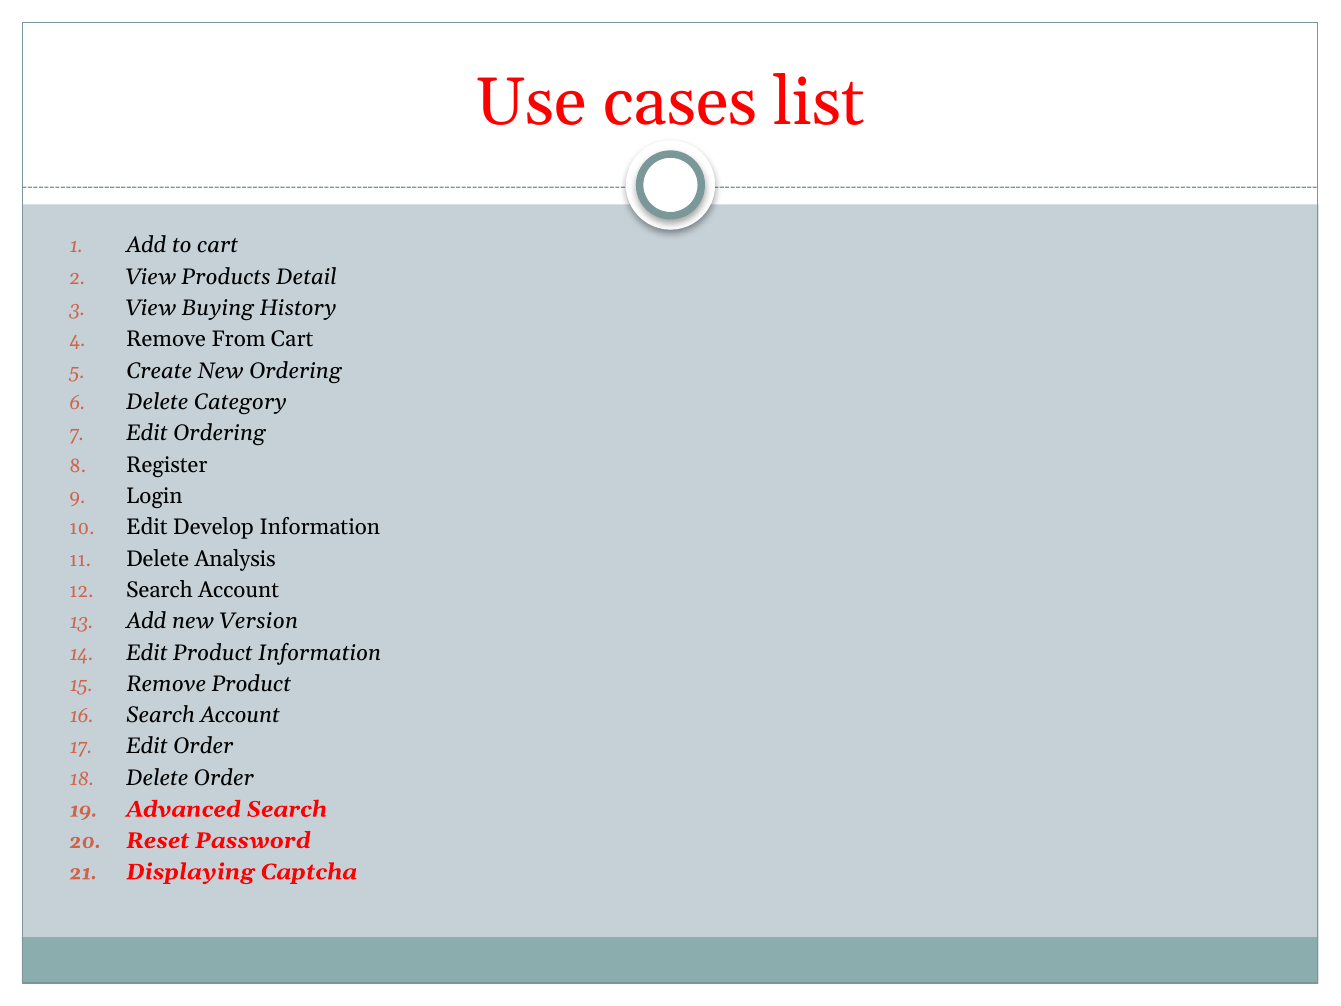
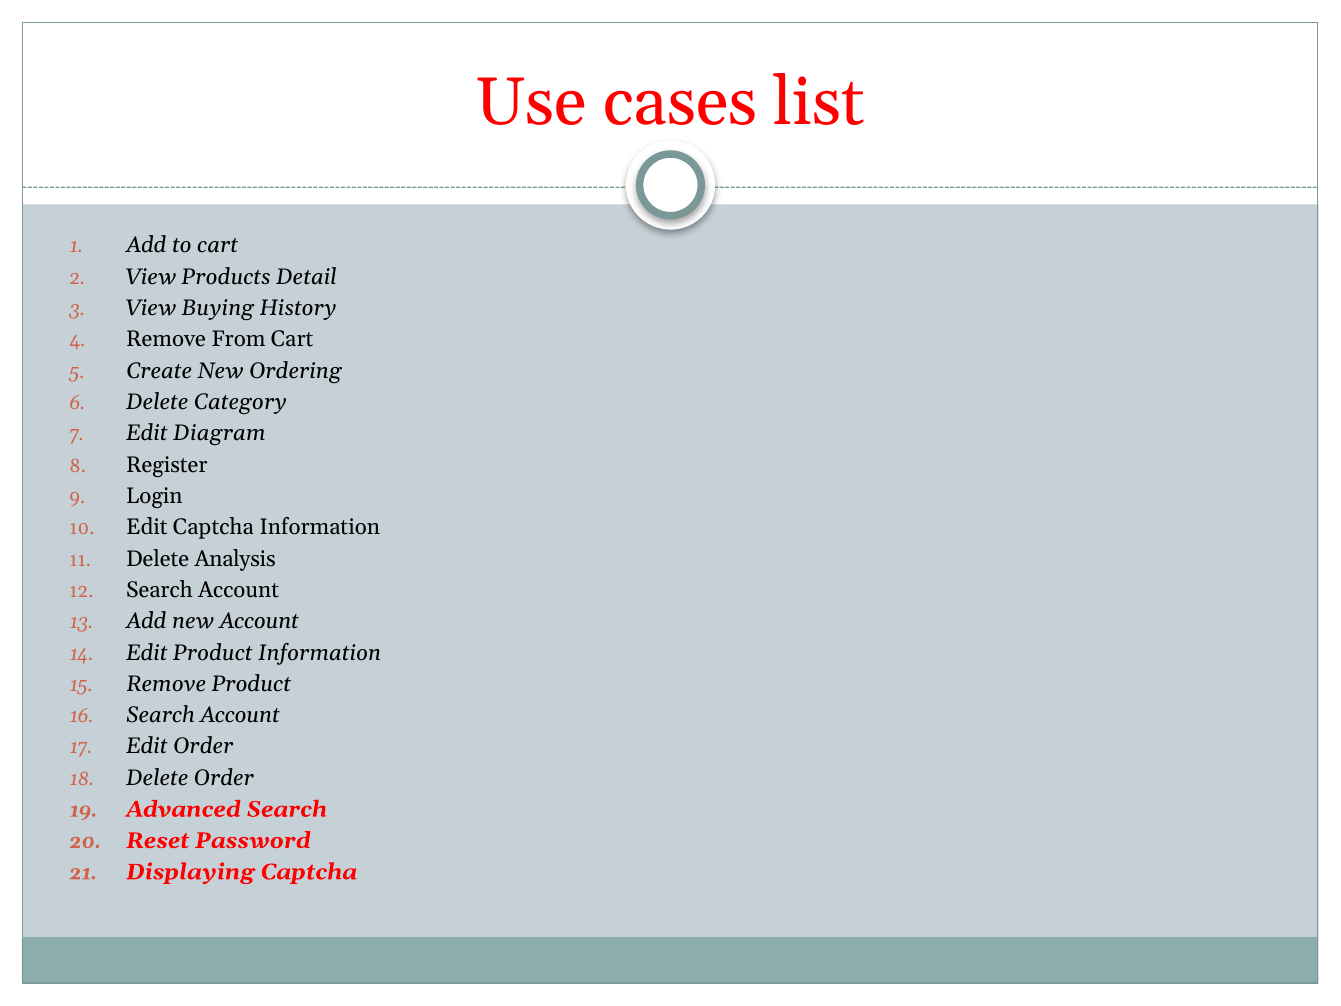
Edit Ordering: Ordering -> Diagram (219, 433)
Edit Develop: Develop -> Captcha (213, 527)
new Version: Version -> Account (259, 621)
